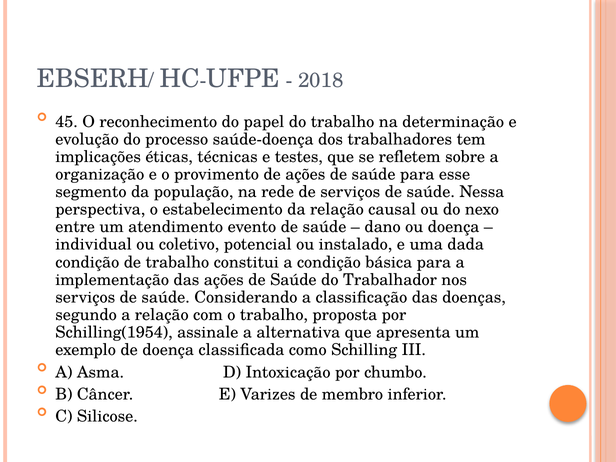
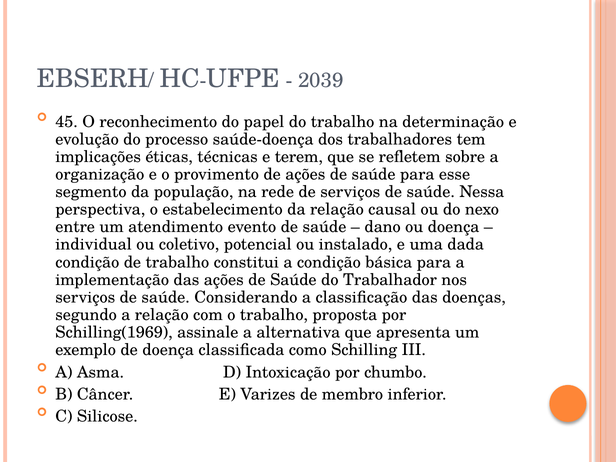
2018: 2018 -> 2039 (321, 81)
testes: testes -> terem (299, 157)
Schilling(1954: Schilling(1954 -> Schilling(1969 (114, 332)
